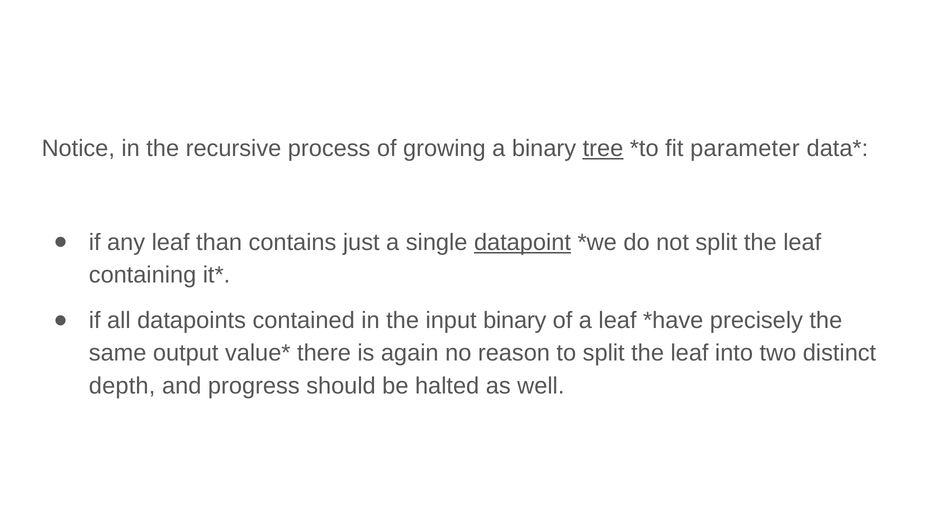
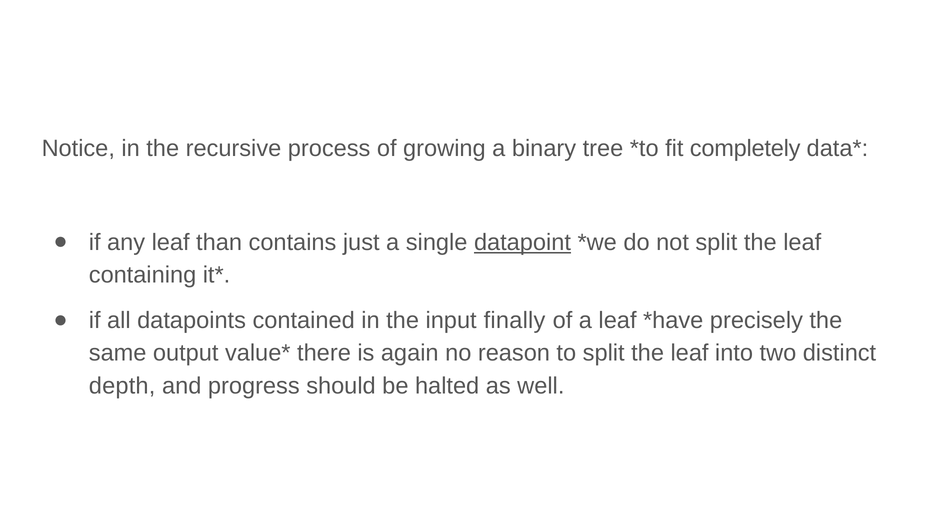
tree underline: present -> none (603, 148)
parameter: parameter -> completely (745, 148)
input binary: binary -> finally (515, 321)
